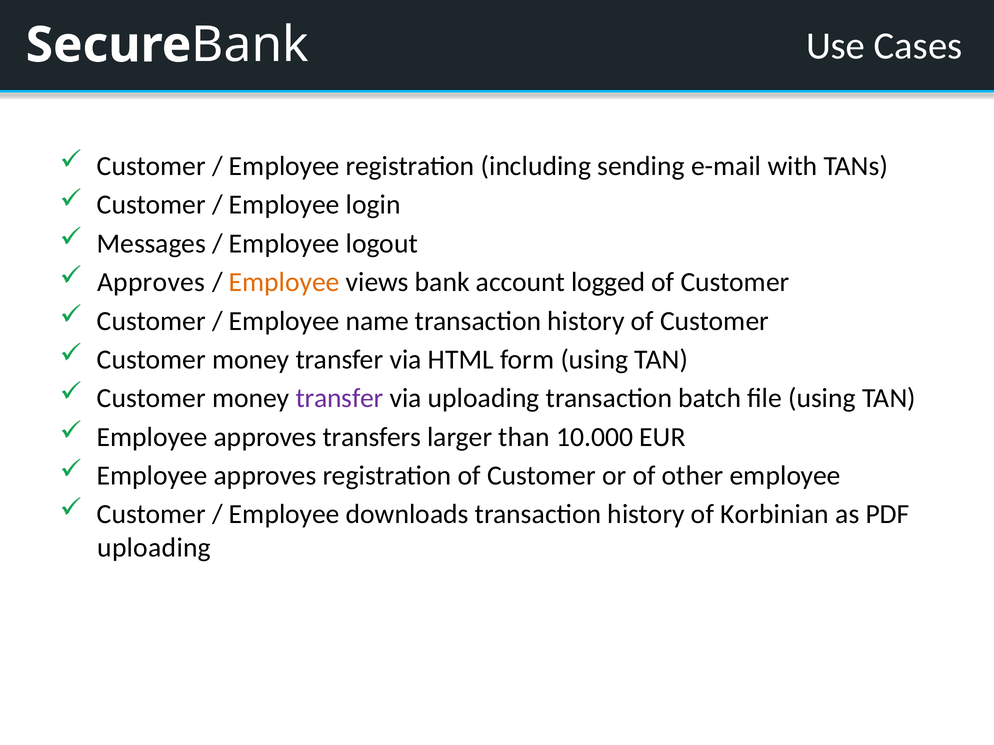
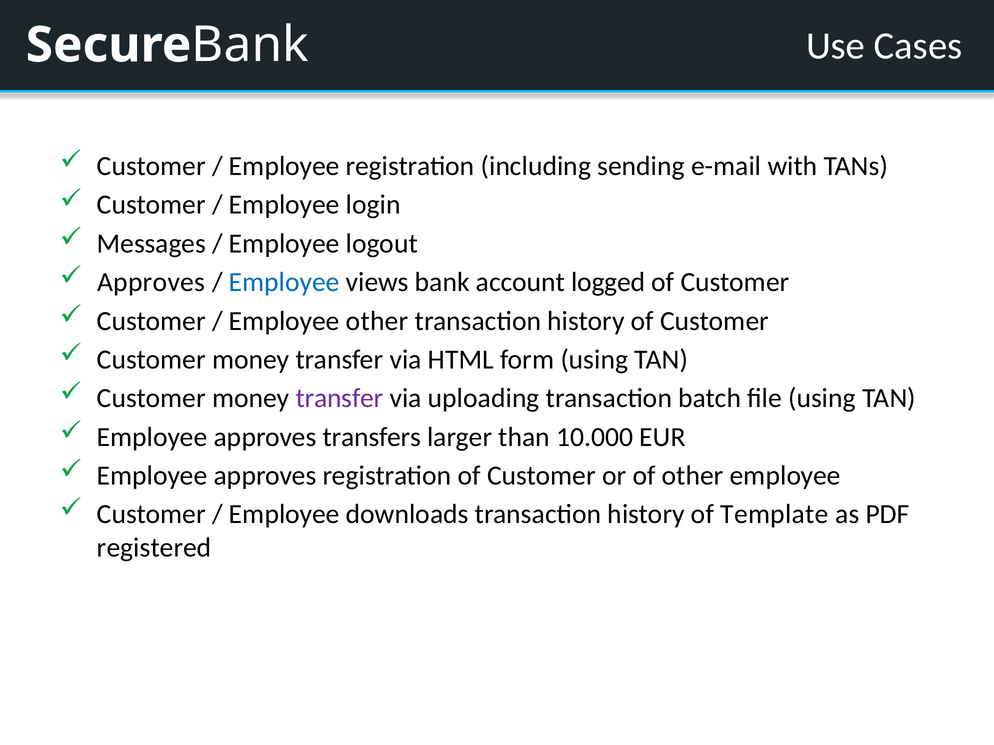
Employee colour: orange -> blue (284, 282)
Employee name: name -> other (377, 321)
Korbinian: Korbinian -> Template (774, 515)
uploading: uploading -> registered (154, 548)
